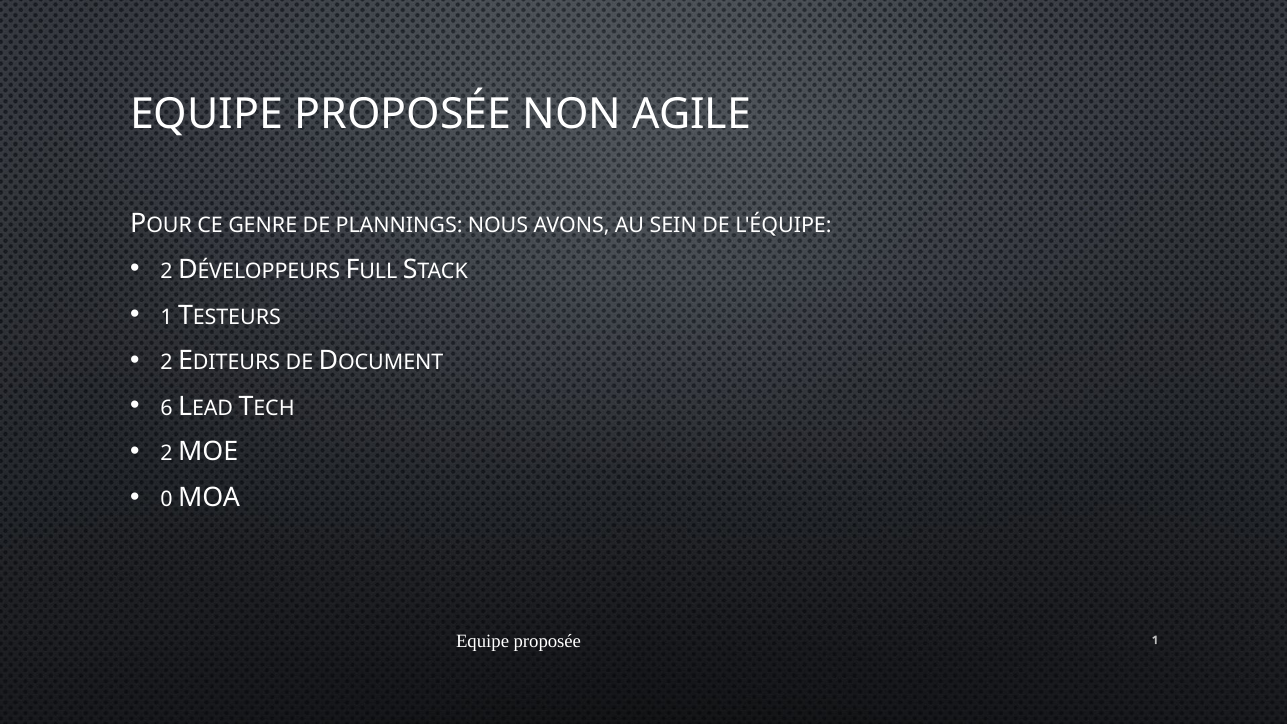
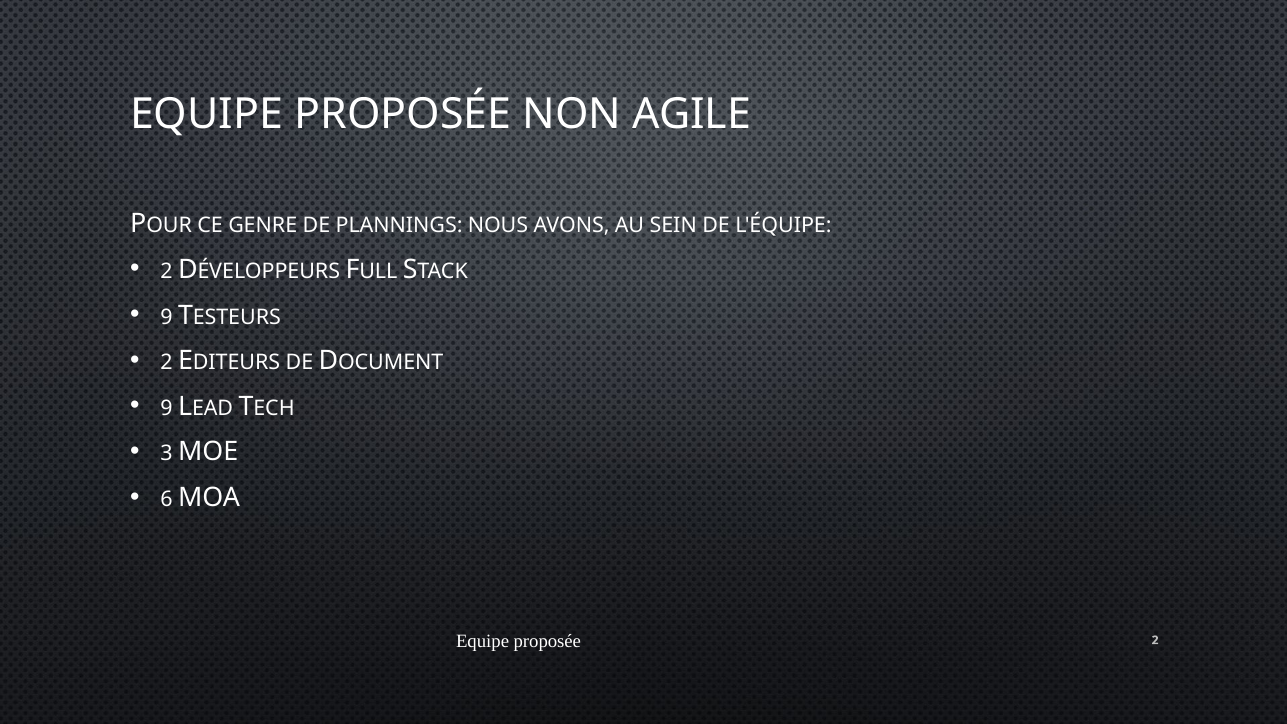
1: 1 -> 9 (166, 317)
6: 6 -> 9 (166, 408)
2: 2 -> 3 (166, 454)
0: 0 -> 6 (166, 499)
proposée 1: 1 -> 2 (1155, 640)
